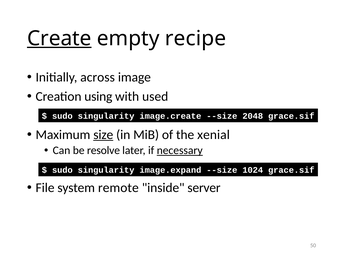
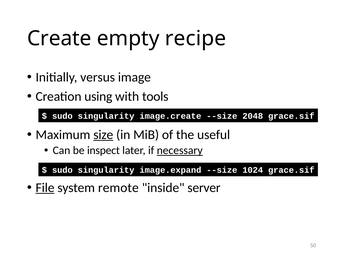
Create underline: present -> none (59, 38)
across: across -> versus (98, 77)
used: used -> tools (155, 96)
xenial: xenial -> useful (214, 135)
resolve: resolve -> inspect (103, 151)
File underline: none -> present (45, 188)
